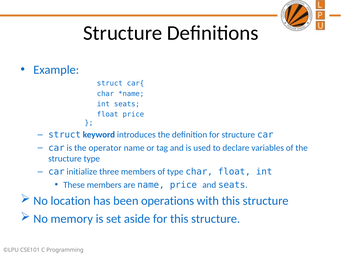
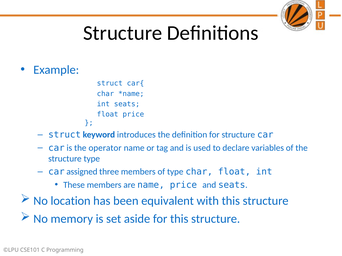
initialize: initialize -> assigned (82, 172)
operations: operations -> equivalent (168, 201)
